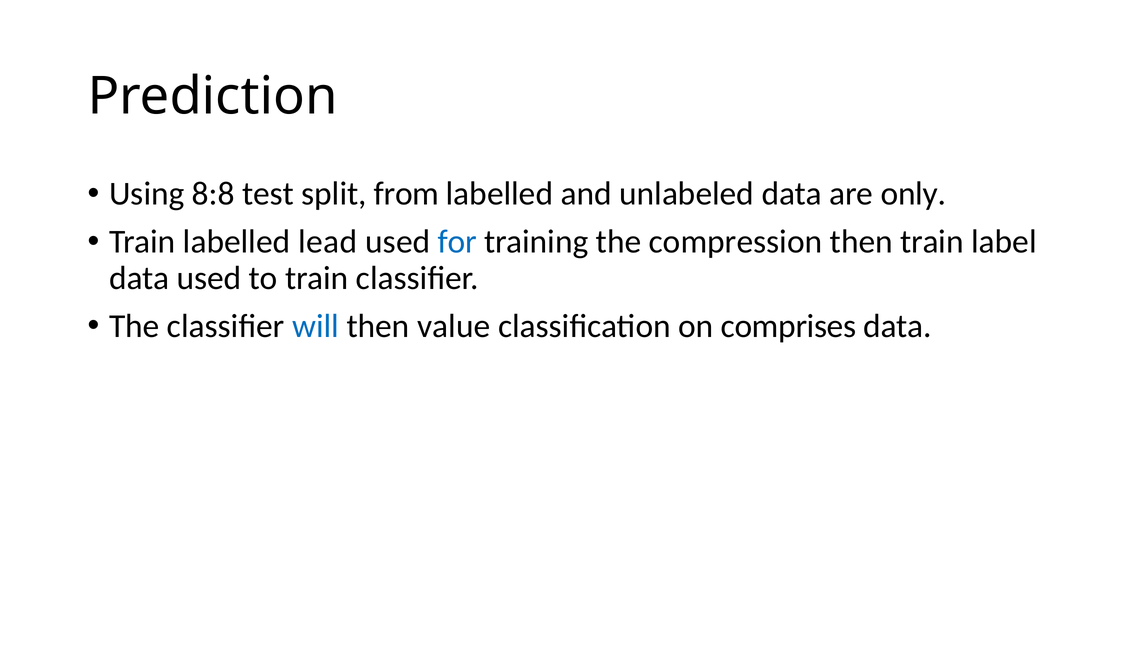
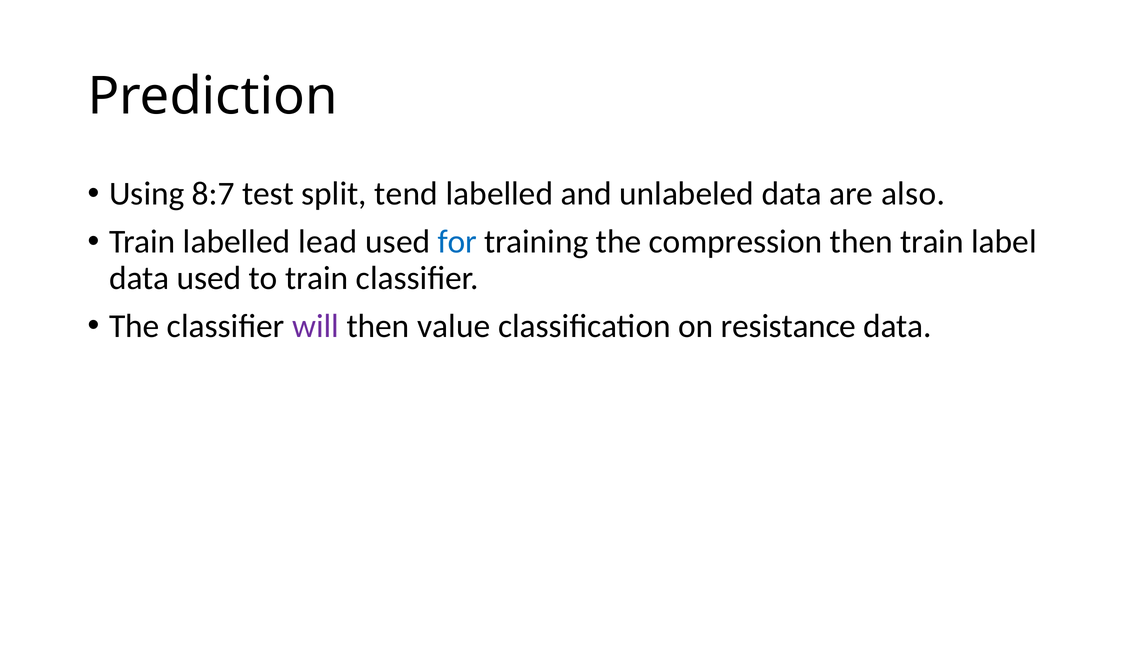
8:8: 8:8 -> 8:7 (213, 194)
from: from -> tend (406, 194)
only: only -> also (913, 194)
will colour: blue -> purple (316, 327)
comprises: comprises -> resistance (789, 327)
